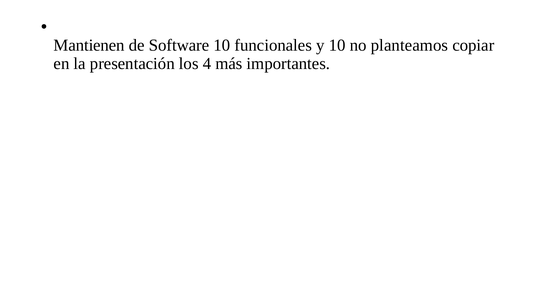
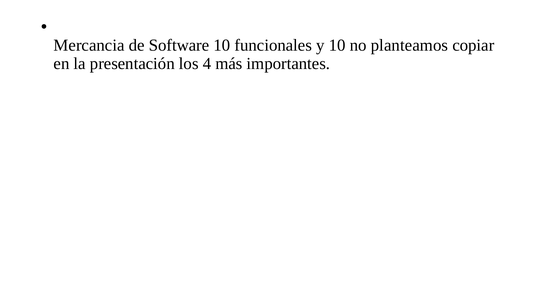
Mantienen: Mantienen -> Mercancia (89, 45)
